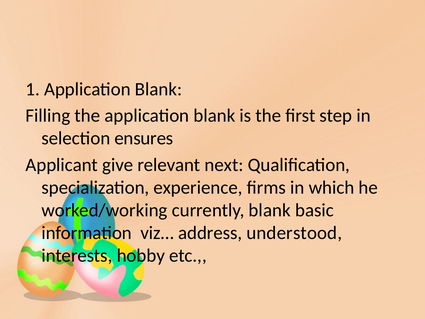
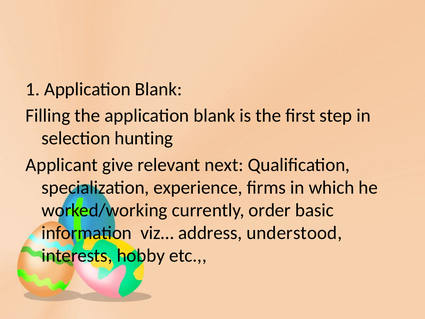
ensures: ensures -> hunting (144, 138)
currently blank: blank -> order (270, 210)
